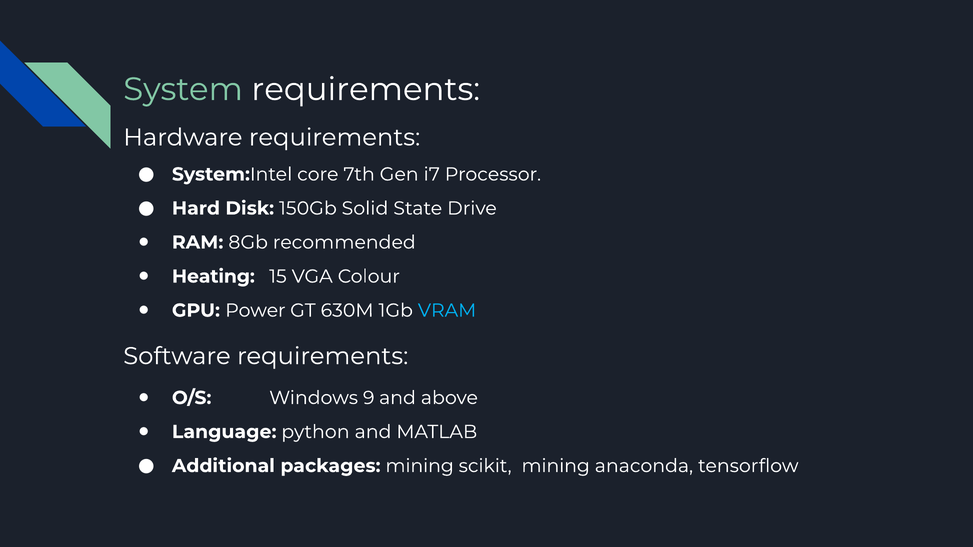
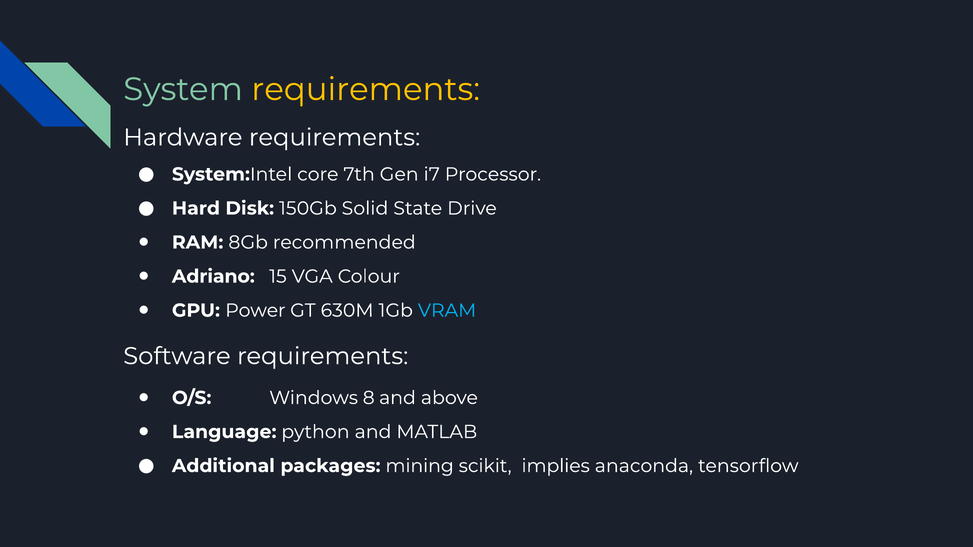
requirements colour: white -> yellow (366, 89)
Heating: Heating -> Adriano (213, 277)
9: 9 -> 8 (369, 398)
scikit mining: mining -> implies (556, 466)
